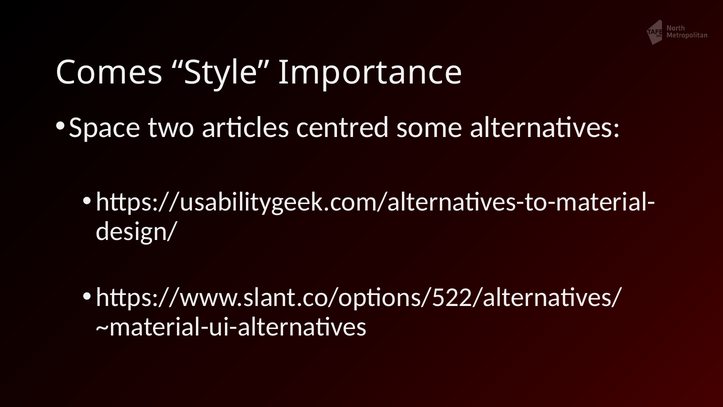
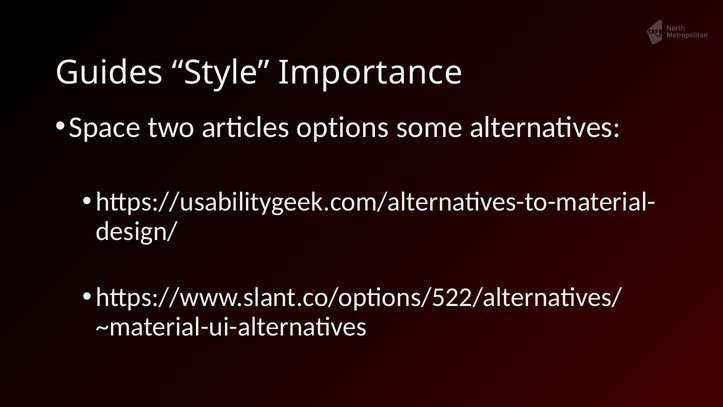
Comes: Comes -> Guides (109, 73)
centred: centred -> options (343, 127)
